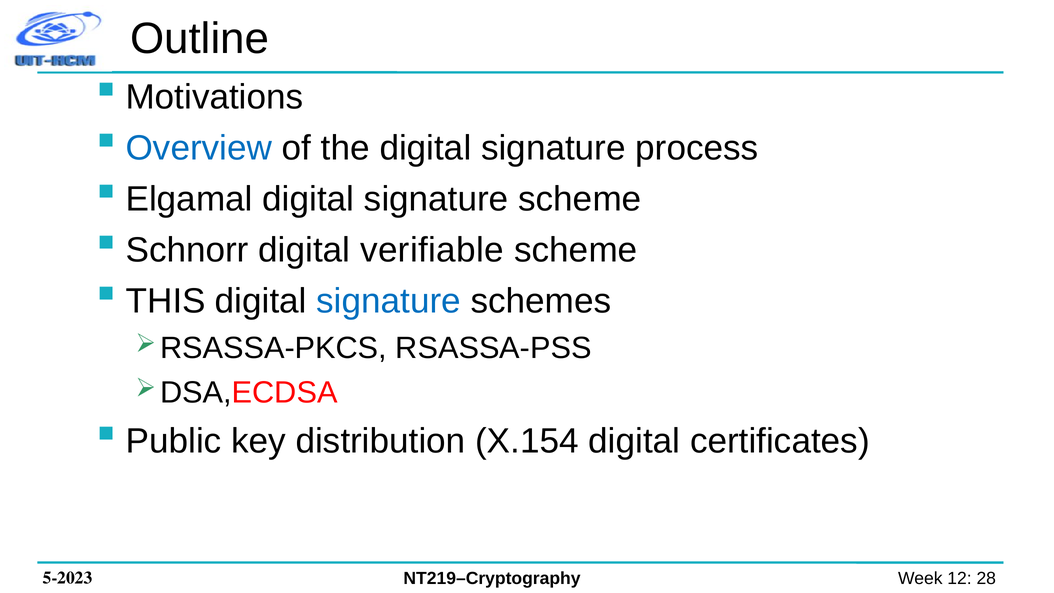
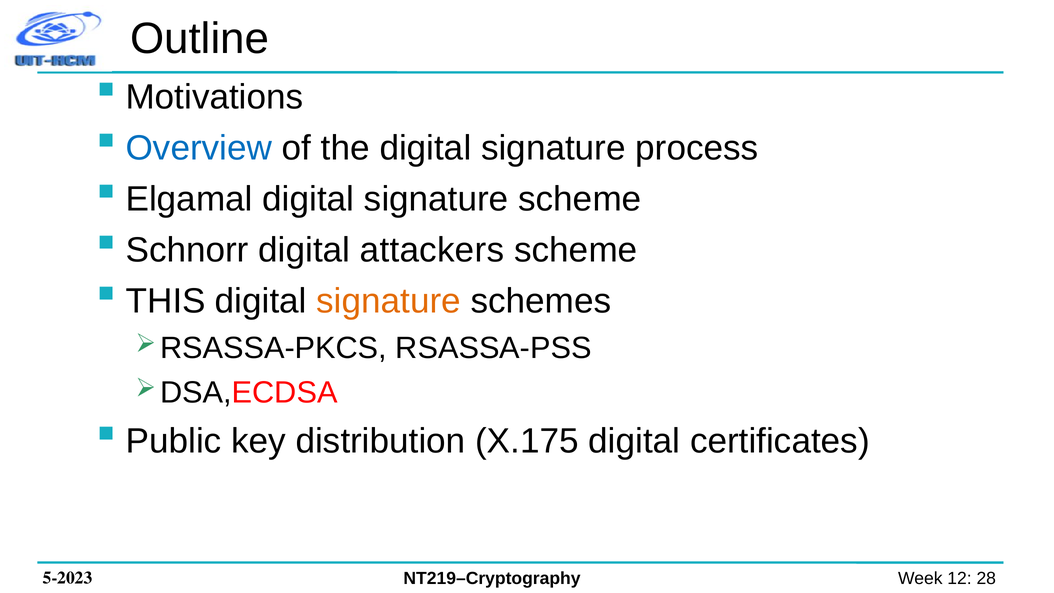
verifiable: verifiable -> attackers (432, 250)
signature colour: blue -> orange (389, 301)
X.154: X.154 -> X.175 (527, 441)
